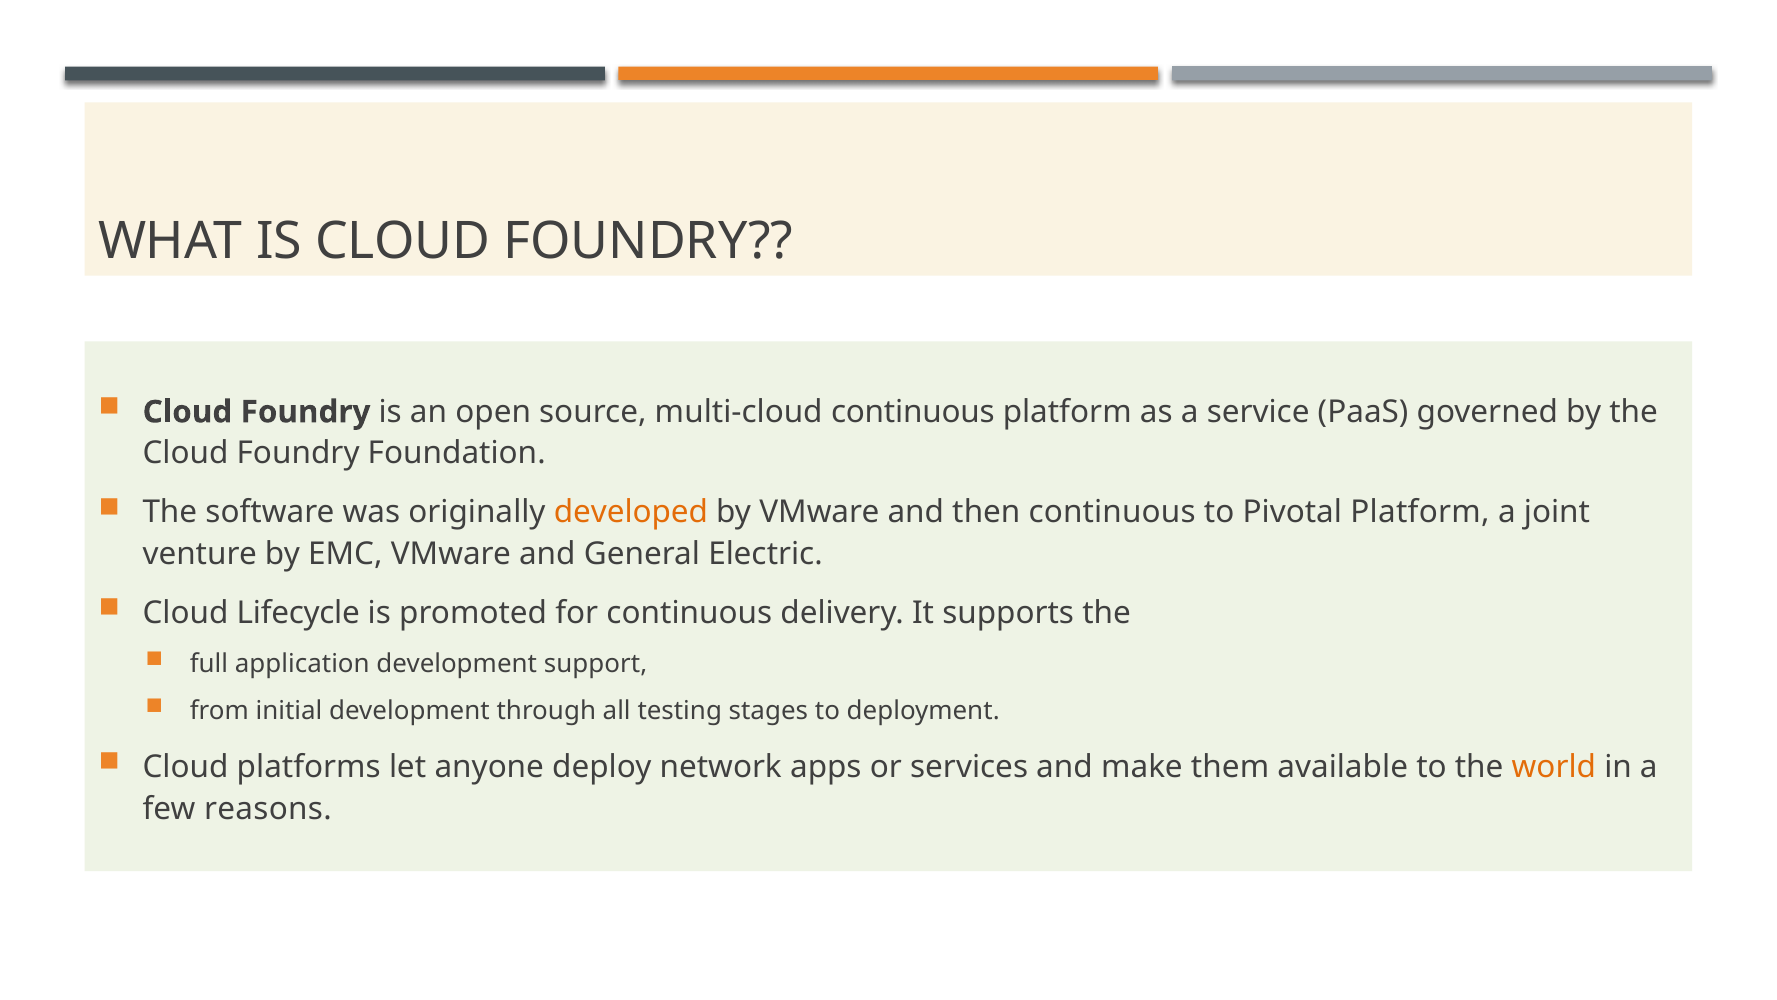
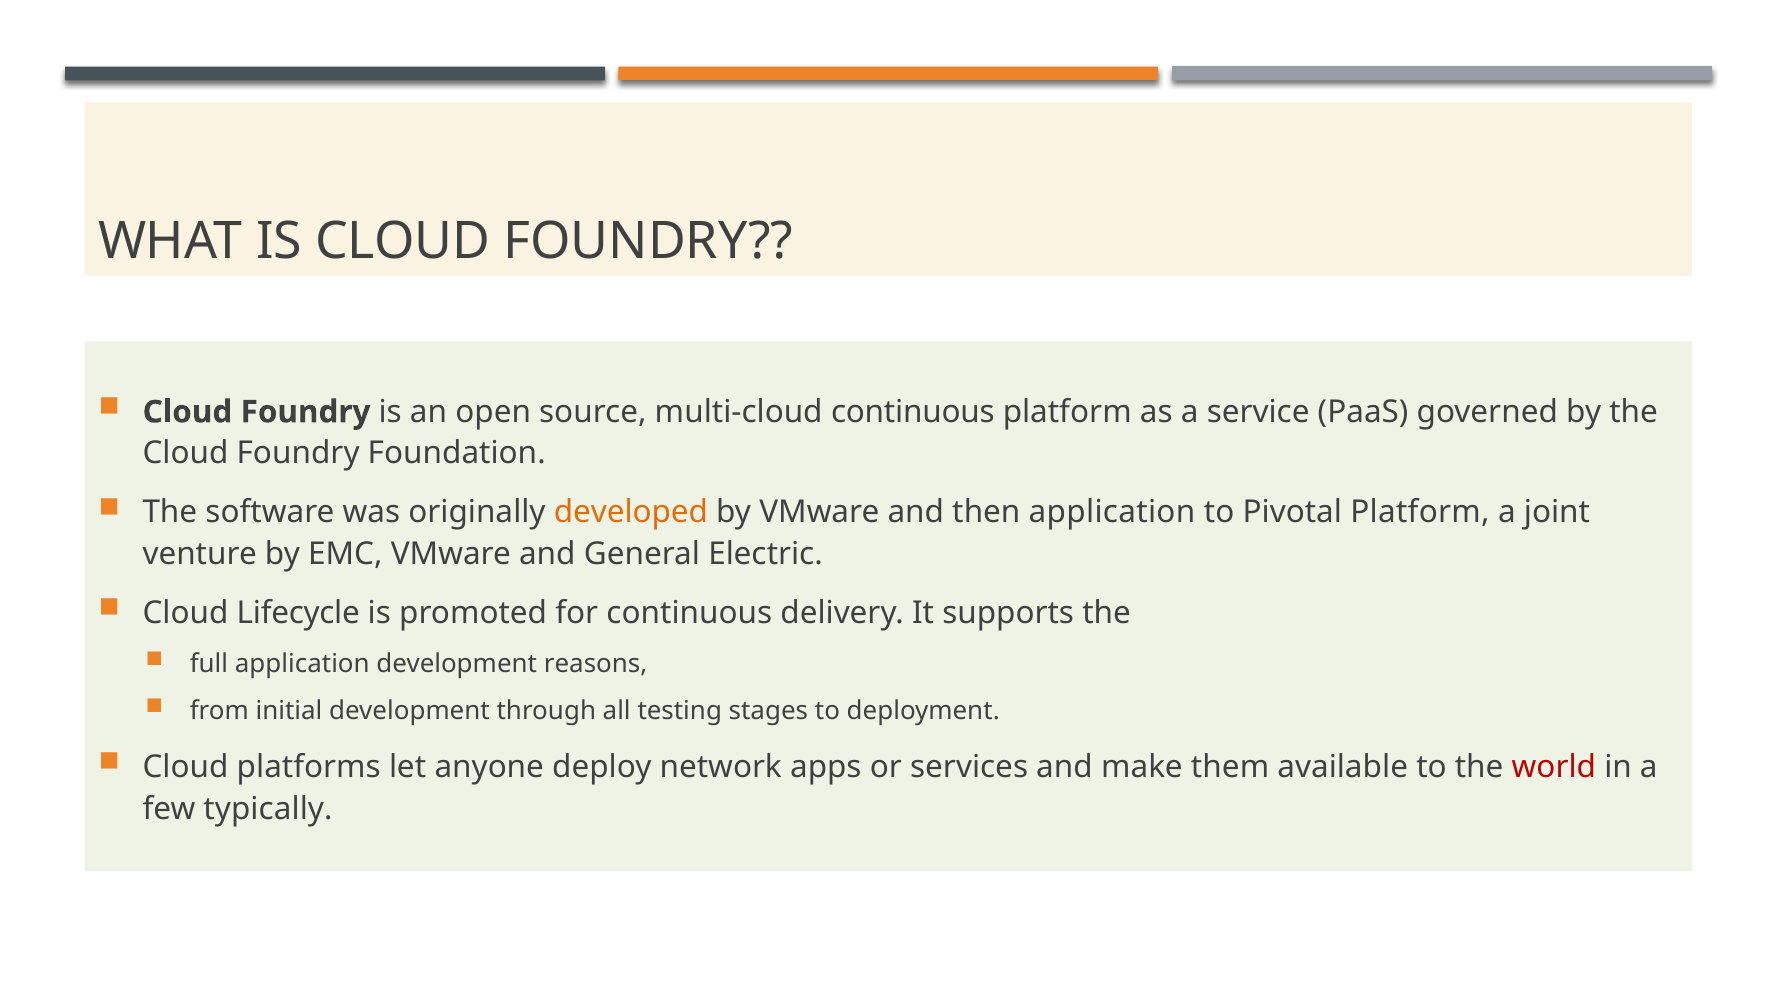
then continuous: continuous -> application (1112, 512)
support: support -> reasons (596, 663)
world colour: orange -> red (1554, 767)
reasons: reasons -> typically (268, 808)
